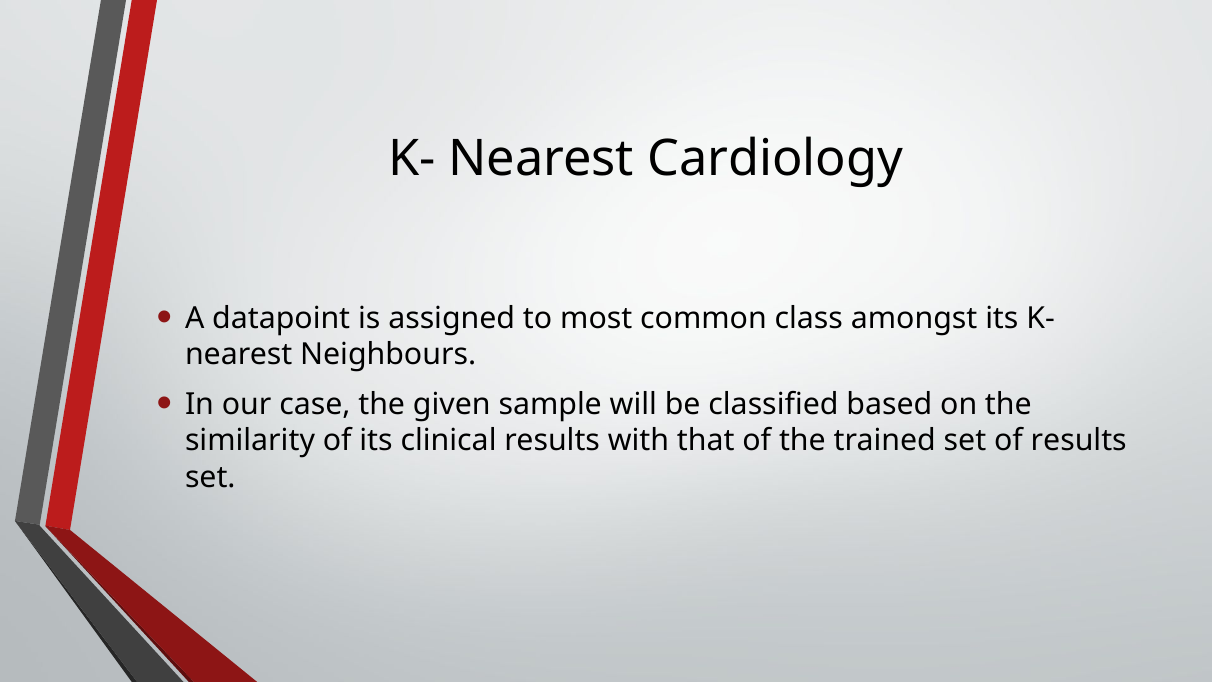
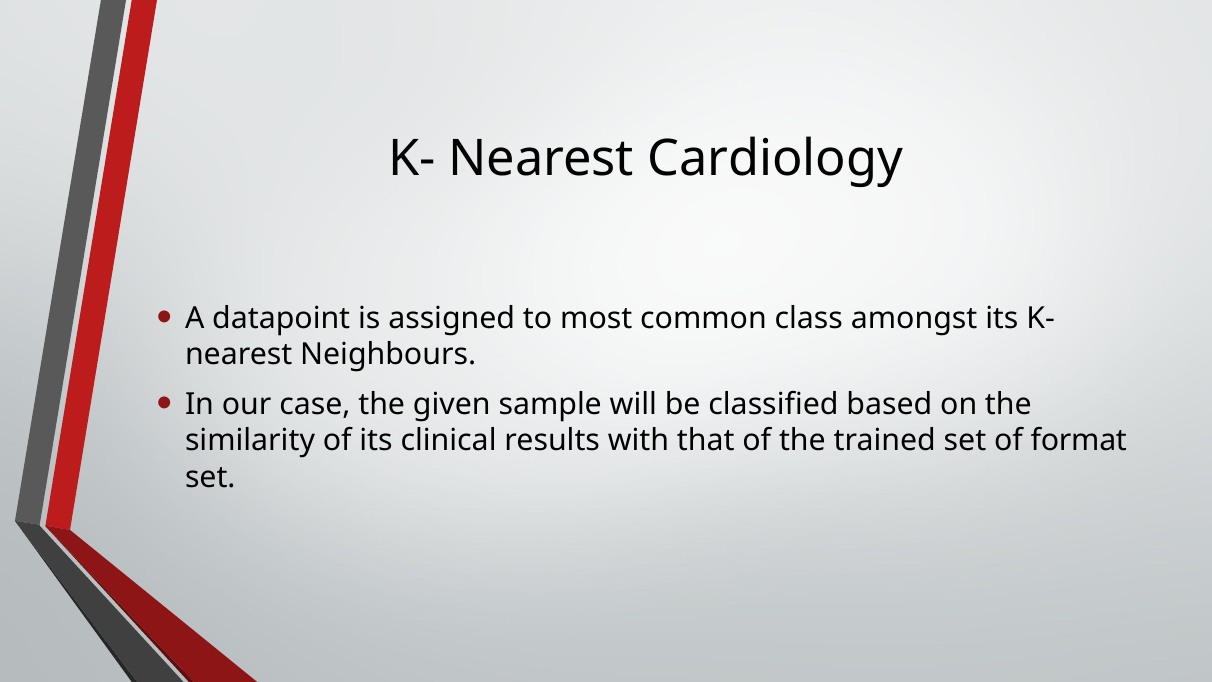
of results: results -> format (1079, 441)
